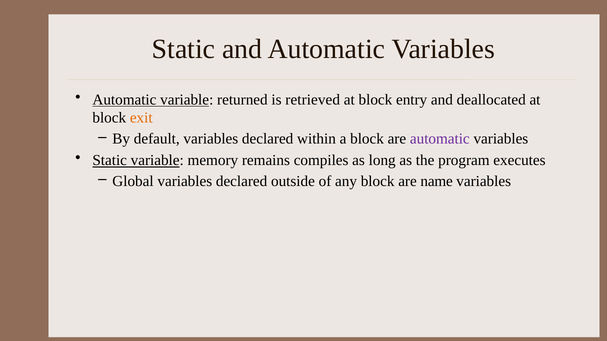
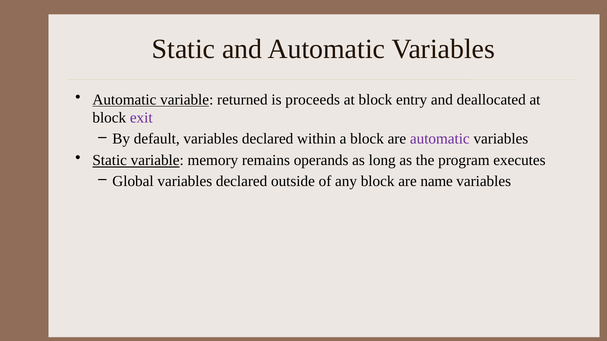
retrieved: retrieved -> proceeds (313, 100)
exit colour: orange -> purple (141, 118)
compiles: compiles -> operands (321, 160)
